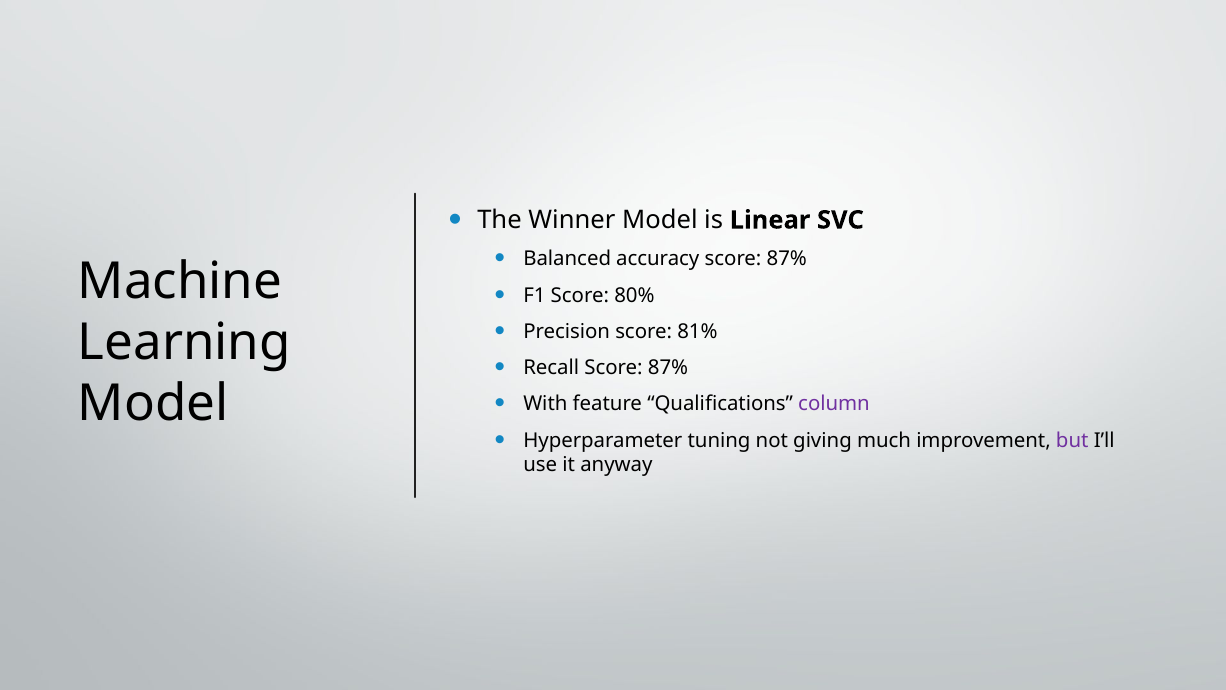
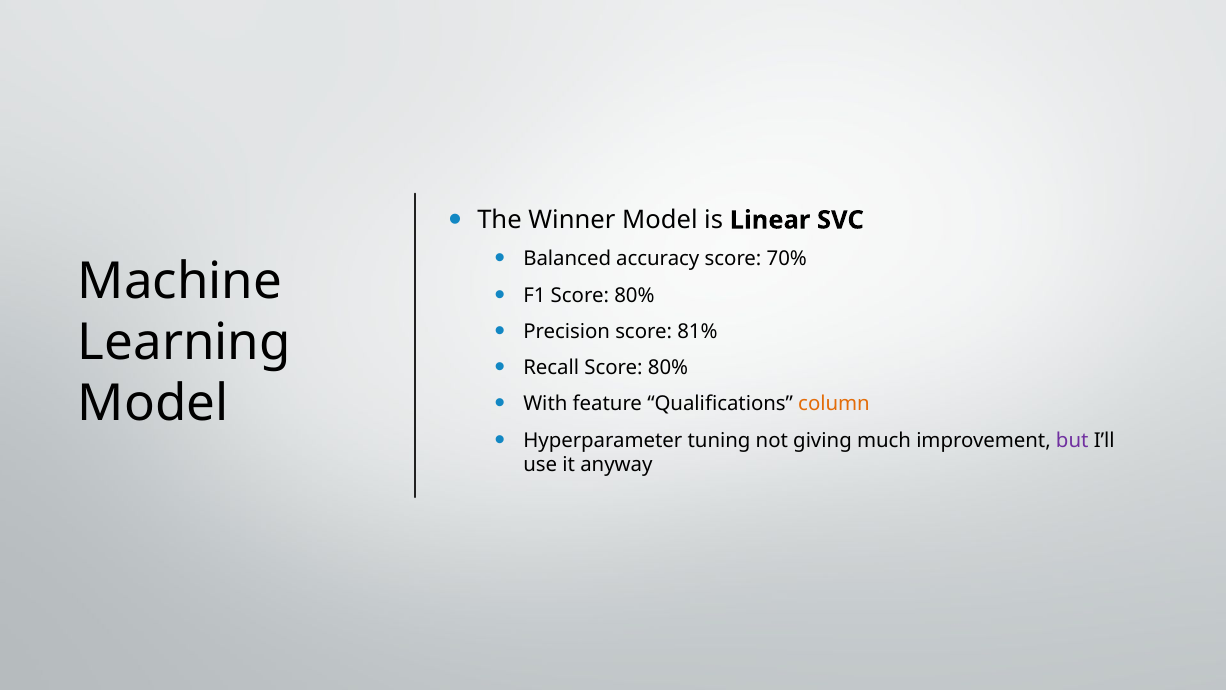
accuracy score 87%: 87% -> 70% (787, 259)
Recall Score 87%: 87% -> 80% (668, 368)
column colour: purple -> orange (834, 404)
